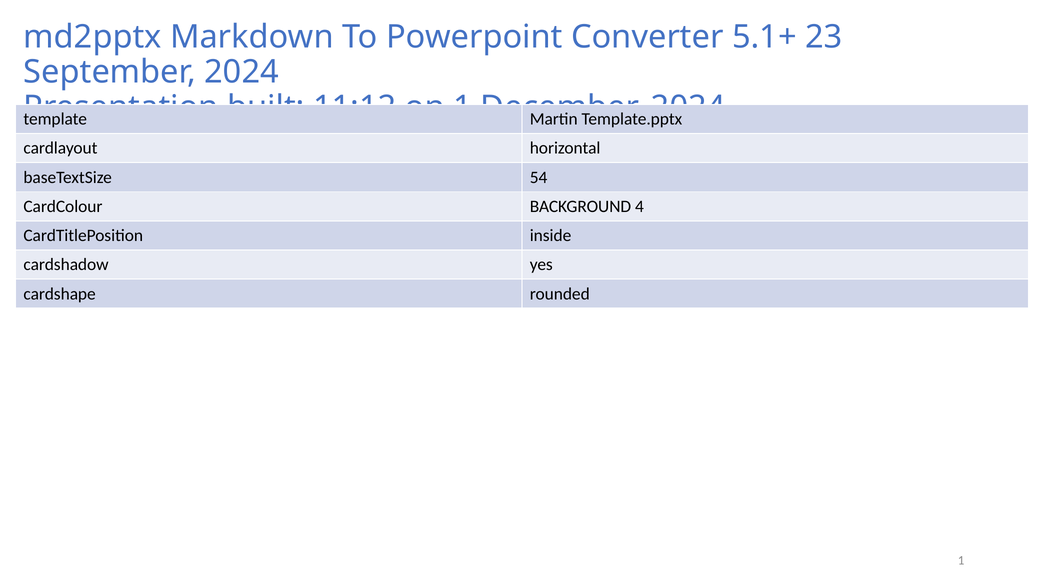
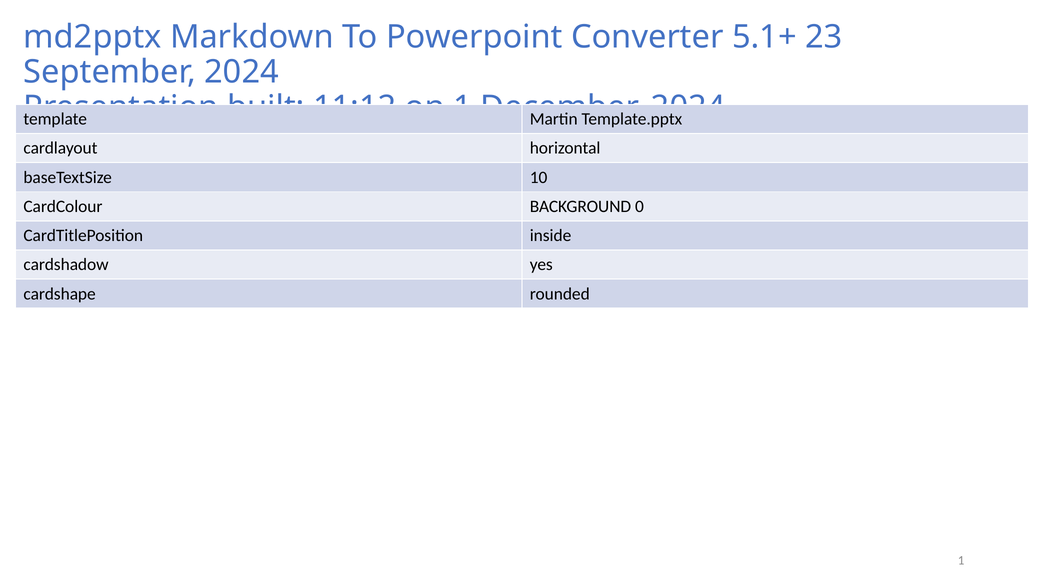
54: 54 -> 10 (539, 177)
4: 4 -> 0 (639, 207)
